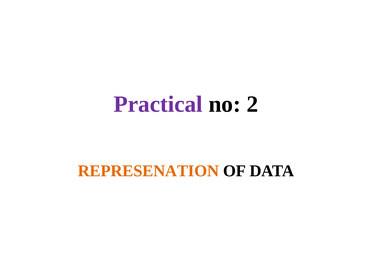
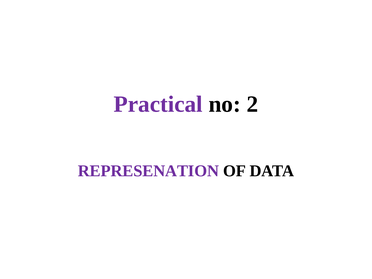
REPRESENATION colour: orange -> purple (148, 171)
